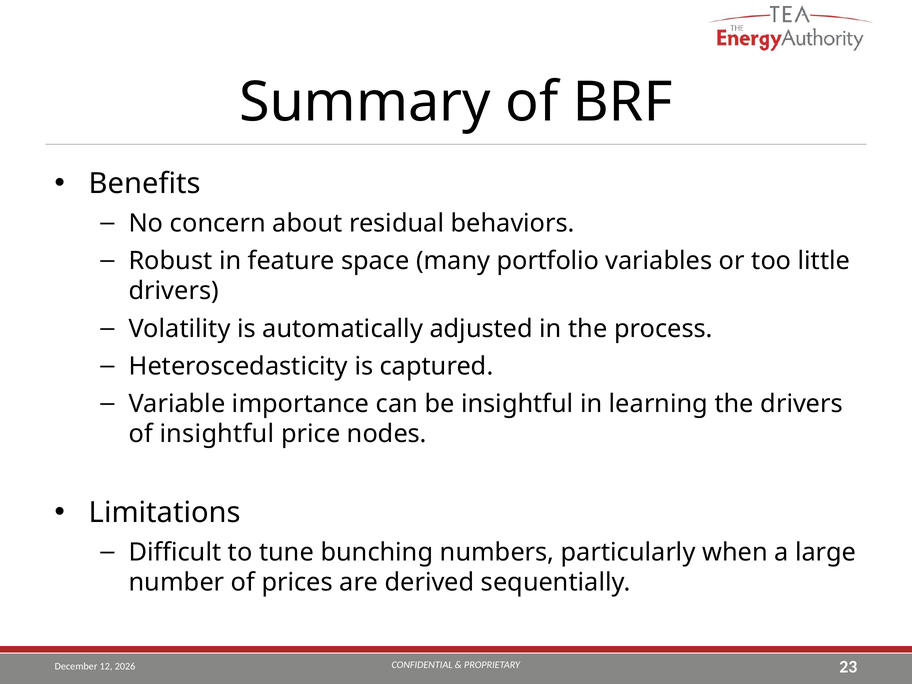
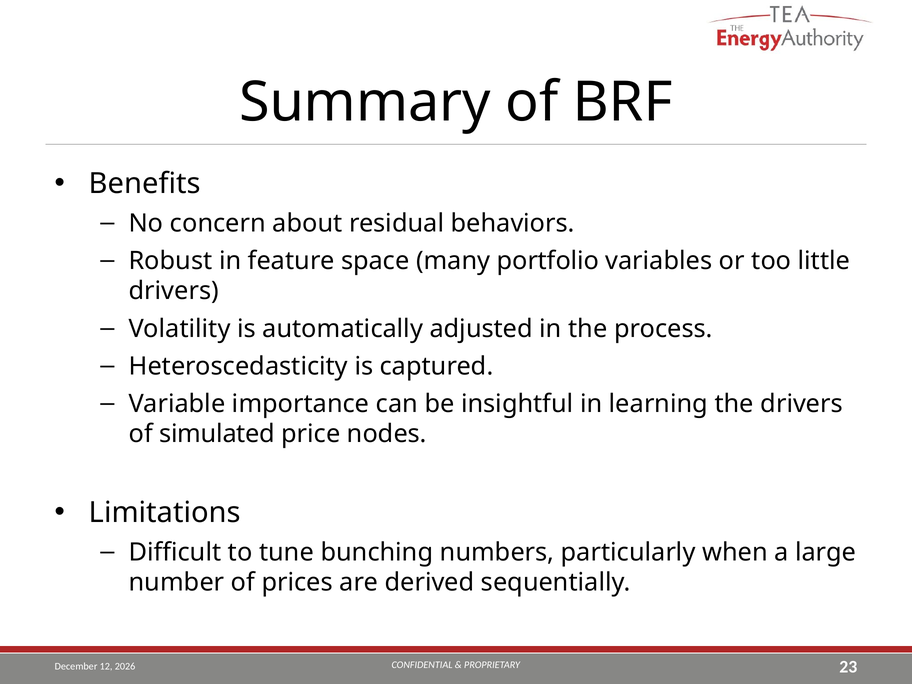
of insightful: insightful -> simulated (217, 434)
